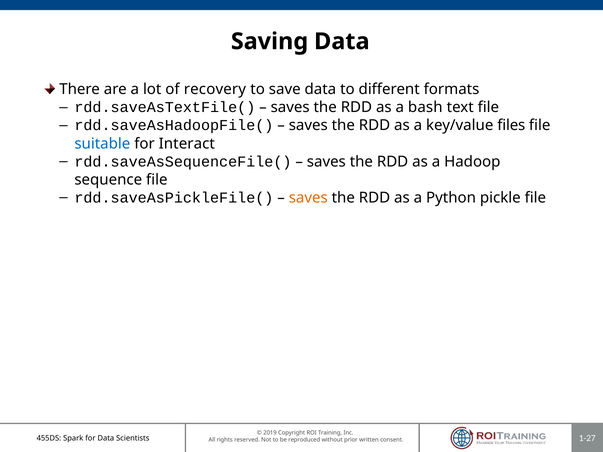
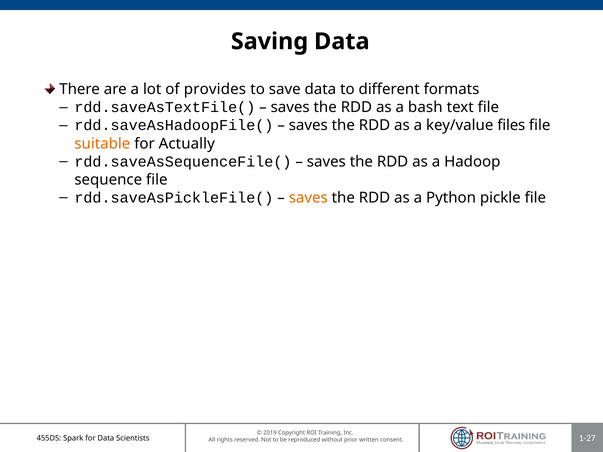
recovery: recovery -> provides (215, 89)
suitable colour: blue -> orange (102, 144)
Interact: Interact -> Actually (187, 144)
